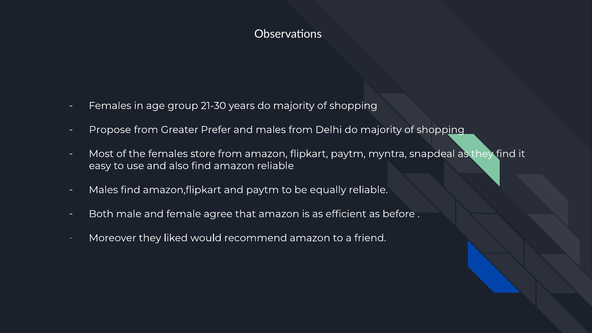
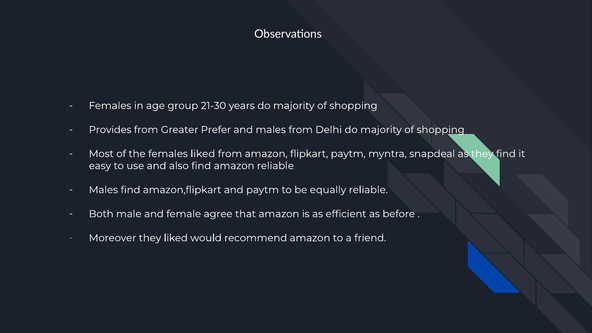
Propose: Propose -> Provides (110, 130)
females store: store -> liked (203, 154)
